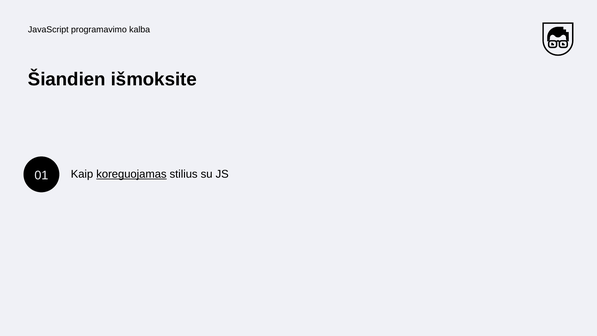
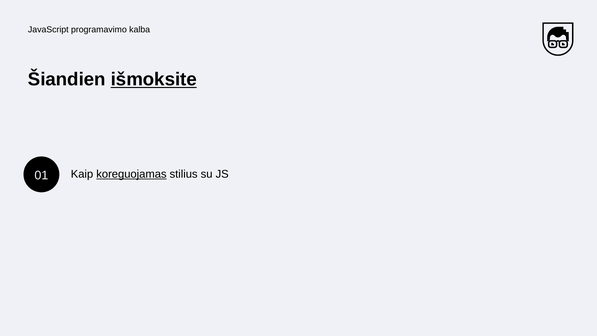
išmoksite underline: none -> present (154, 79)
